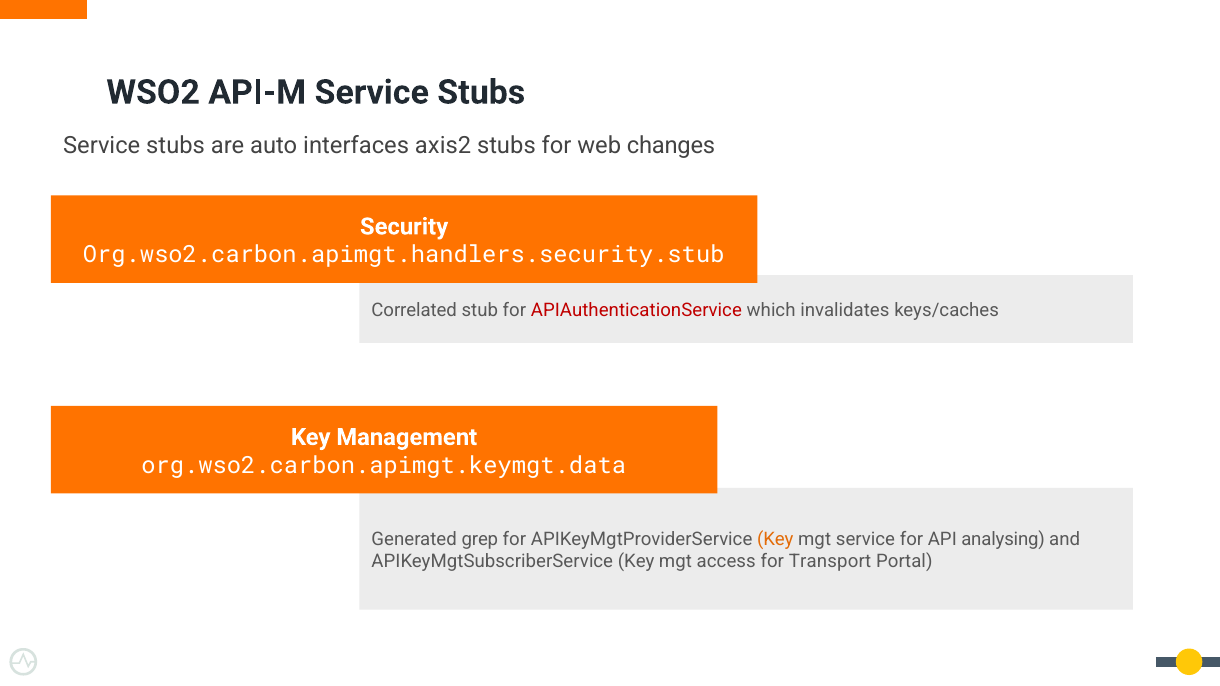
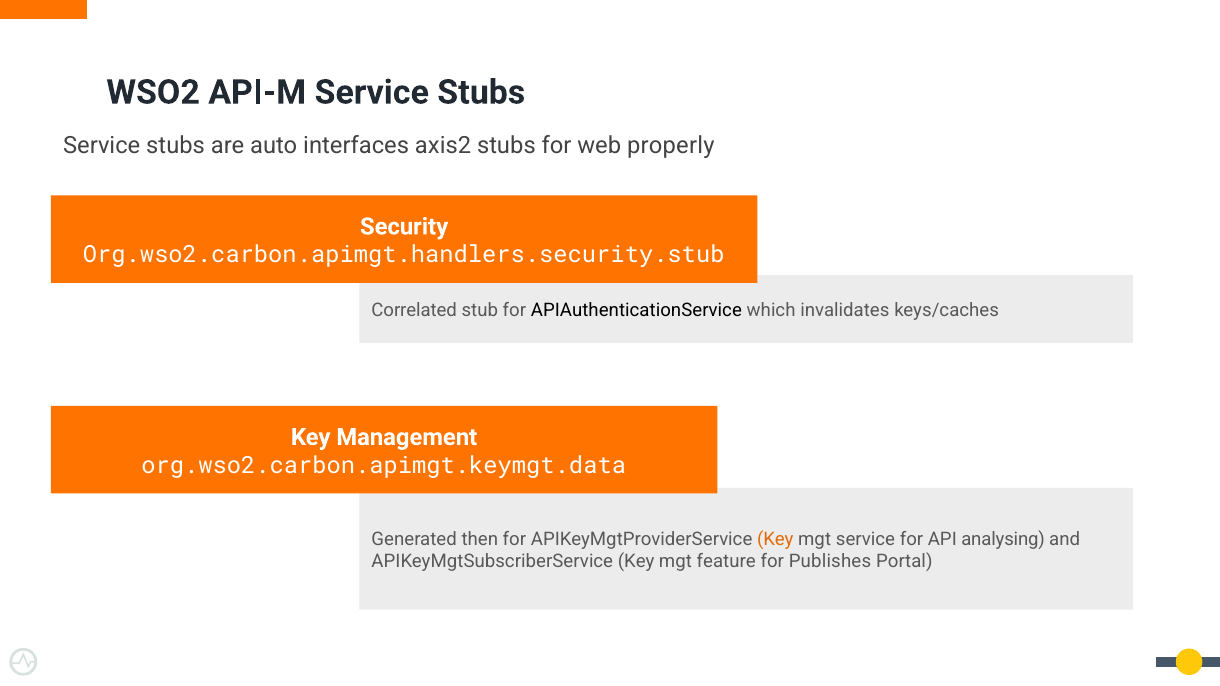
changes: changes -> properly (671, 146)
APIAuthenticationService colour: red -> black (636, 310)
grep: grep -> then (480, 539)
access: access -> feature (726, 561)
Transport: Transport -> Publishes (830, 561)
